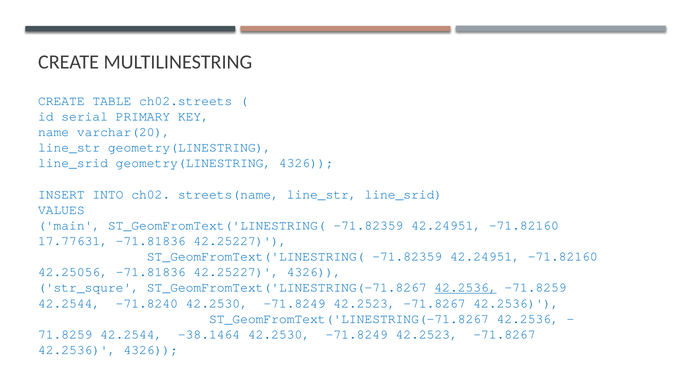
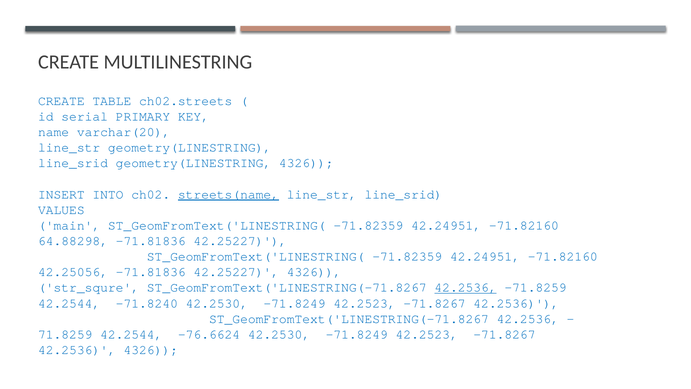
streets(name underline: none -> present (228, 194)
17.77631: 17.77631 -> 64.88298 (73, 241)
-38.1464: -38.1464 -> -76.6624 (209, 334)
